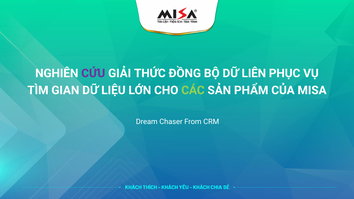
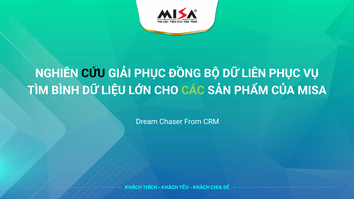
CỨU colour: purple -> black (93, 73)
GIẢI THỨC: THỨC -> PHỤC (150, 73)
GIAN: GIAN -> BÌNH (65, 90)
